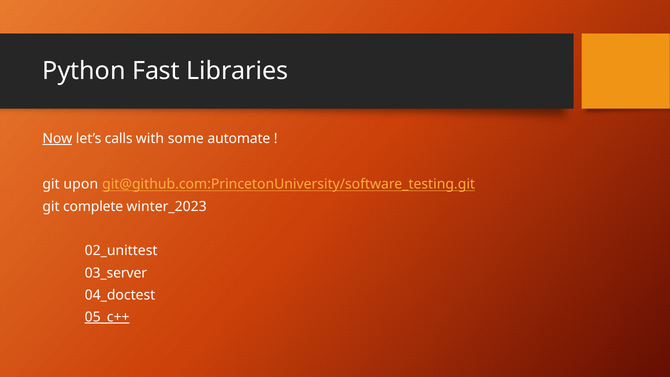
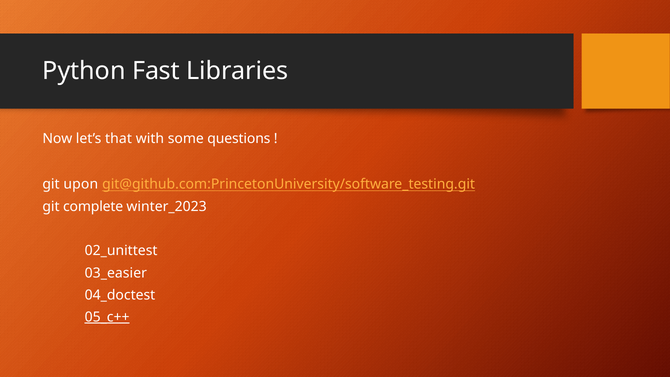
Now underline: present -> none (57, 138)
calls: calls -> that (119, 138)
automate: automate -> questions (239, 138)
03_server: 03_server -> 03_easier (116, 273)
